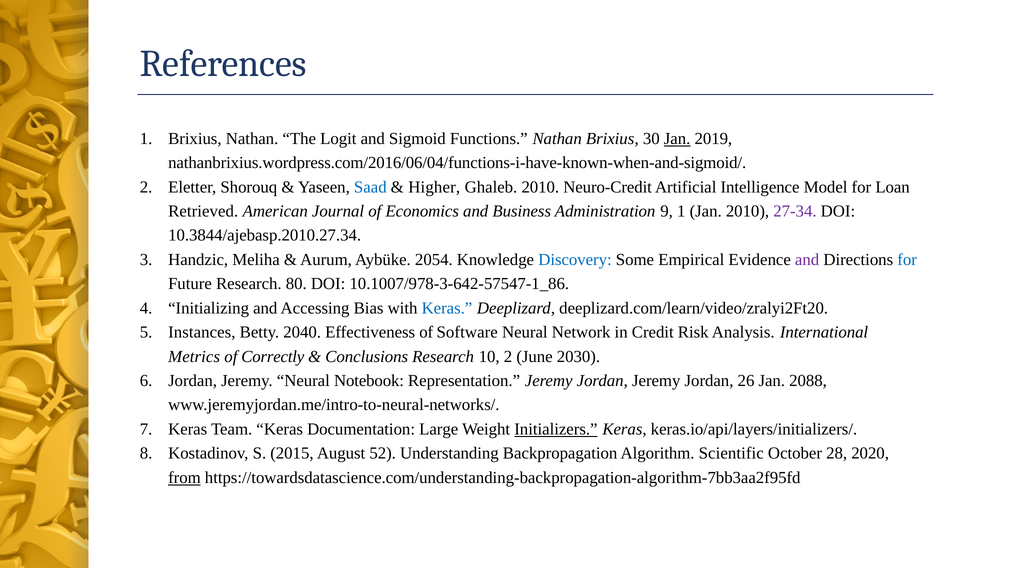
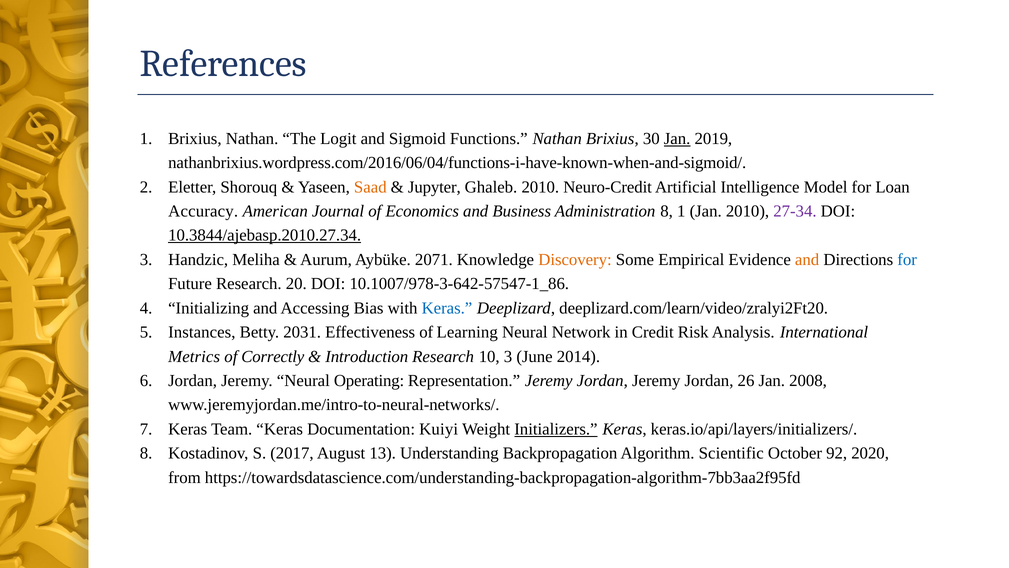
Saad colour: blue -> orange (370, 187)
Higher: Higher -> Jupyter (434, 187)
Retrieved: Retrieved -> Accuracy (203, 211)
Administration 9: 9 -> 8 (667, 211)
10.3844/ajebasp.2010.27.34 underline: none -> present (265, 235)
2054: 2054 -> 2071 (434, 260)
Discovery colour: blue -> orange (575, 260)
and colour: purple -> orange (807, 260)
80: 80 -> 20 (296, 284)
2040: 2040 -> 2031 (302, 332)
Software: Software -> Learning (467, 332)
Conclusions: Conclusions -> Introduction (367, 356)
10 2: 2 -> 3 (508, 356)
2030: 2030 -> 2014 (578, 356)
Notebook: Notebook -> Operating (369, 380)
2088: 2088 -> 2008 (808, 380)
Large: Large -> Kuiyi (439, 429)
2015: 2015 -> 2017 (292, 453)
52: 52 -> 13 (383, 453)
28: 28 -> 92 (837, 453)
from underline: present -> none (184, 477)
